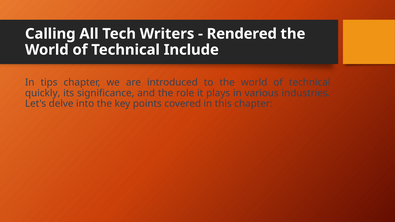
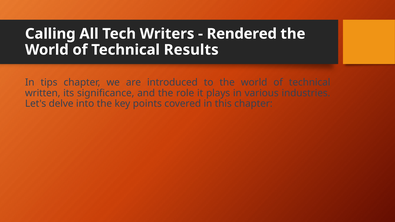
Include: Include -> Results (191, 50)
quickly: quickly -> written (43, 93)
